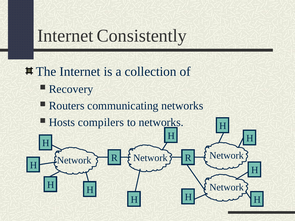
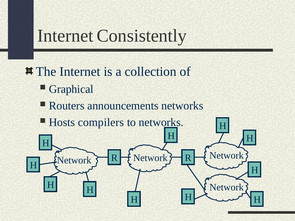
Recovery: Recovery -> Graphical (71, 89)
communicating: communicating -> announcements (123, 106)
